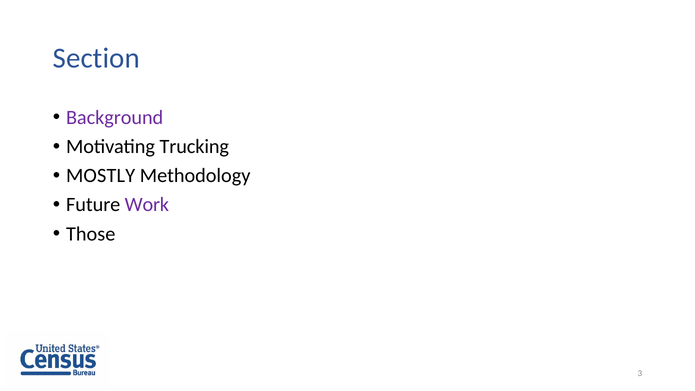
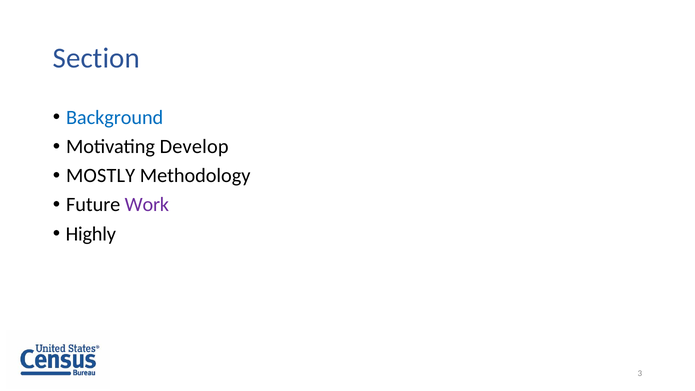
Background colour: purple -> blue (115, 117)
Trucking: Trucking -> Develop (194, 147)
Those: Those -> Highly (91, 234)
